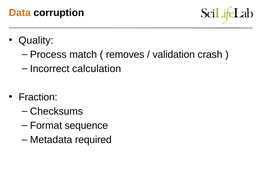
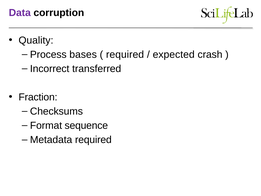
Data colour: orange -> purple (20, 13)
match: match -> bases (83, 54)
removes: removes -> required (125, 54)
validation: validation -> expected (174, 54)
calculation: calculation -> transferred (97, 69)
